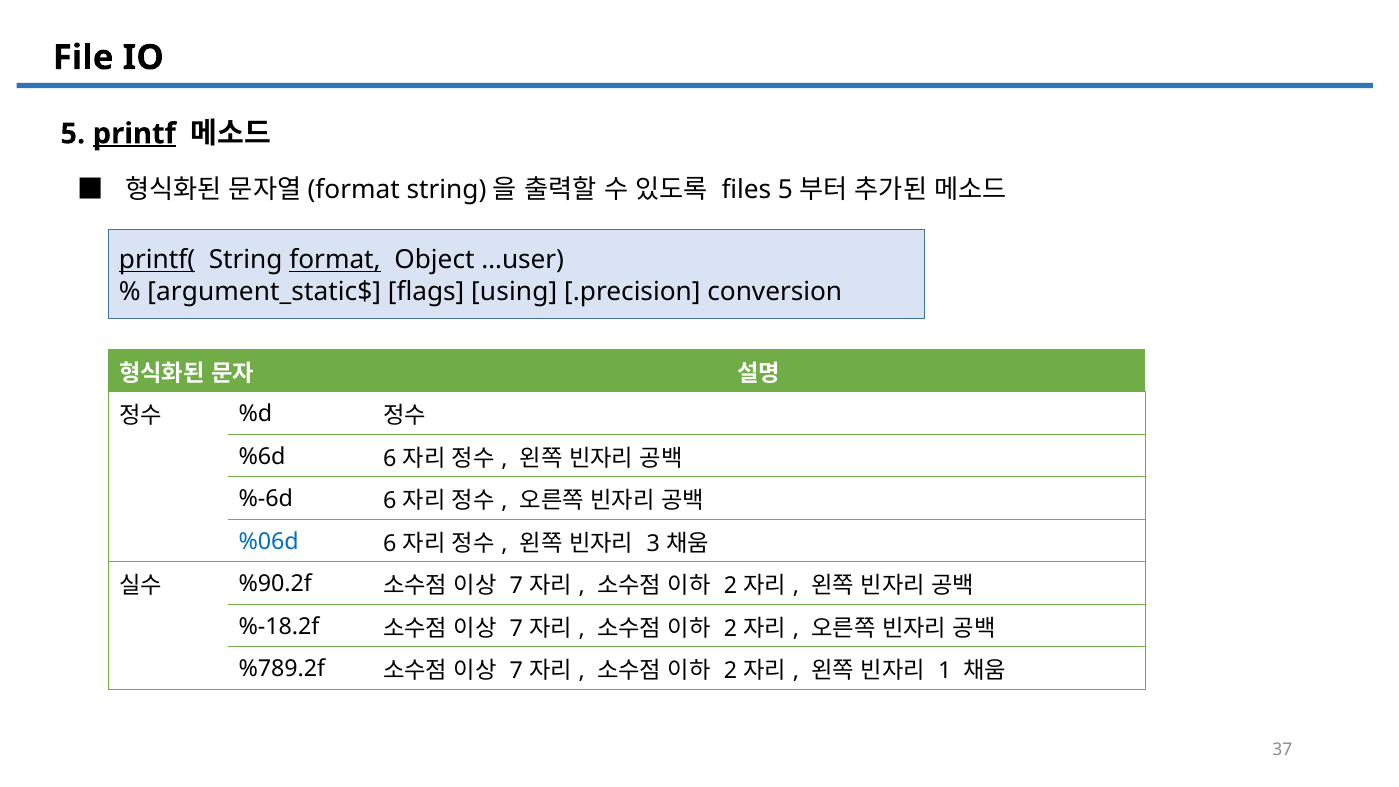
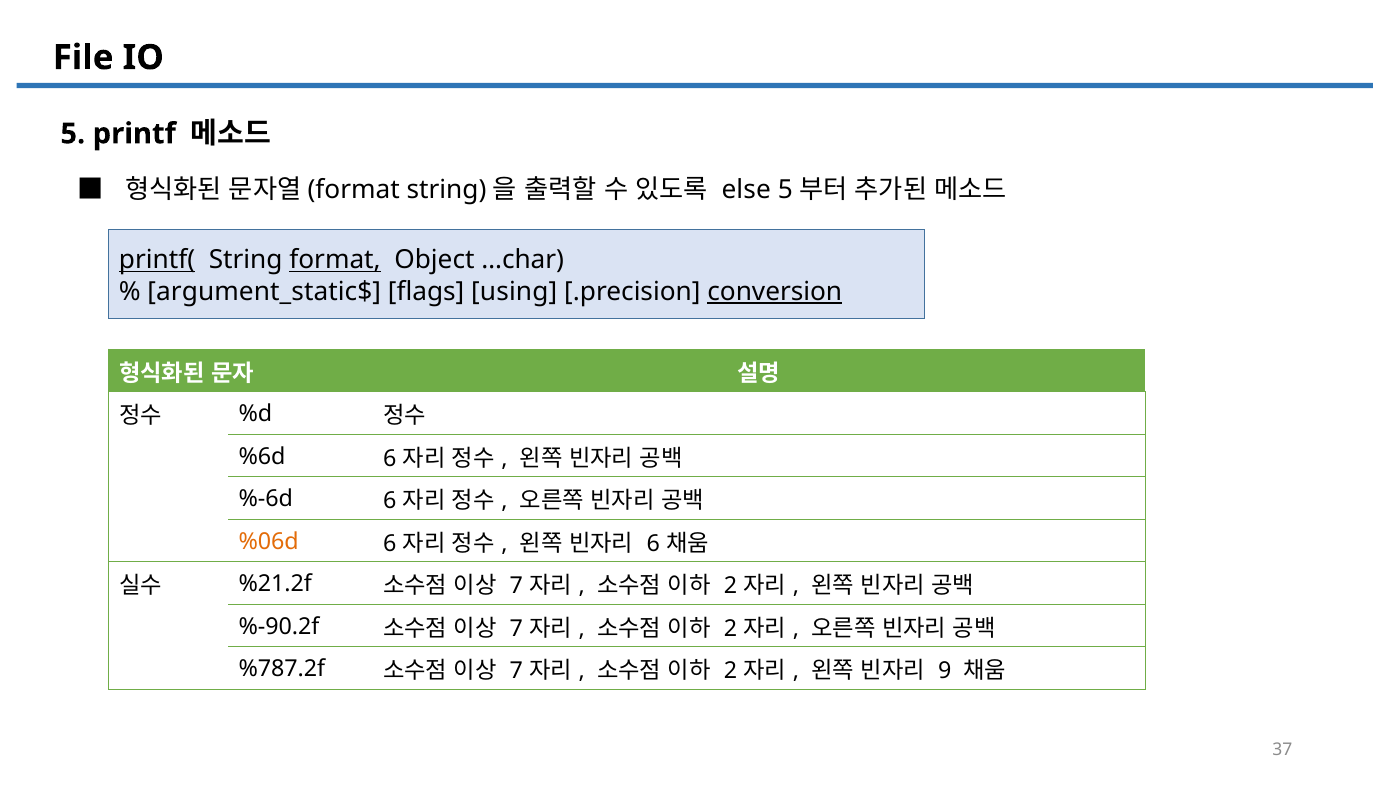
printf underline: present -> none (134, 134)
files: files -> else (746, 190)
…user: …user -> …char (523, 260)
conversion underline: none -> present (775, 292)
%06d colour: blue -> orange (269, 541)
3: 3 -> 6 (653, 544)
%90.2f: %90.2f -> %21.2f (275, 584)
%-18.2f: %-18.2f -> %-90.2f (279, 627)
%789.2f: %789.2f -> %787.2f (282, 669)
1: 1 -> 9 (945, 671)
